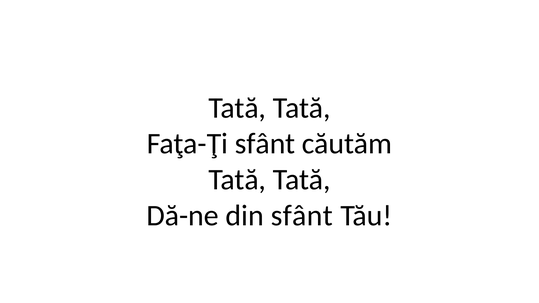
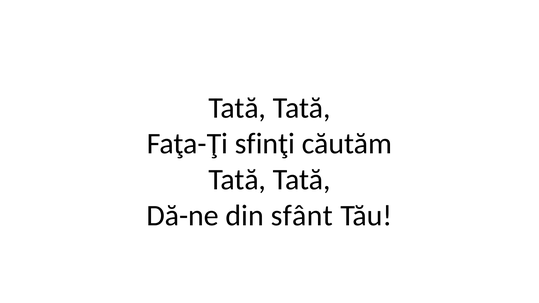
Faţa-Ţi sfânt: sfânt -> sfinţi (265, 144)
